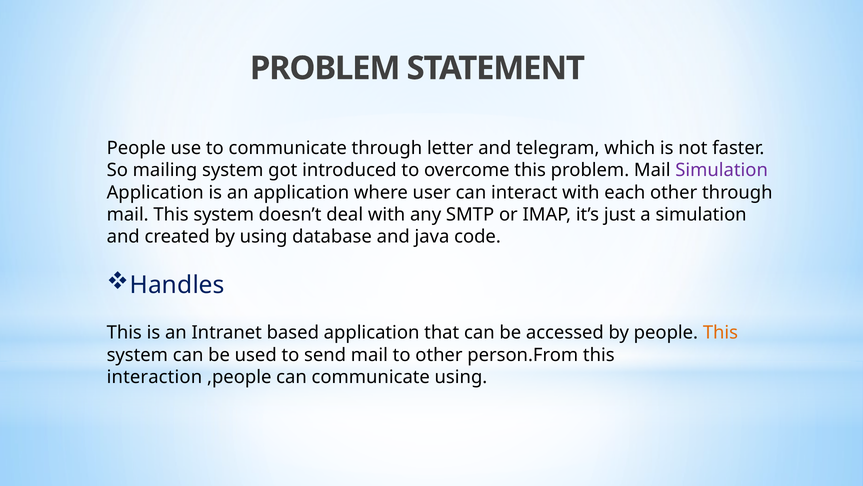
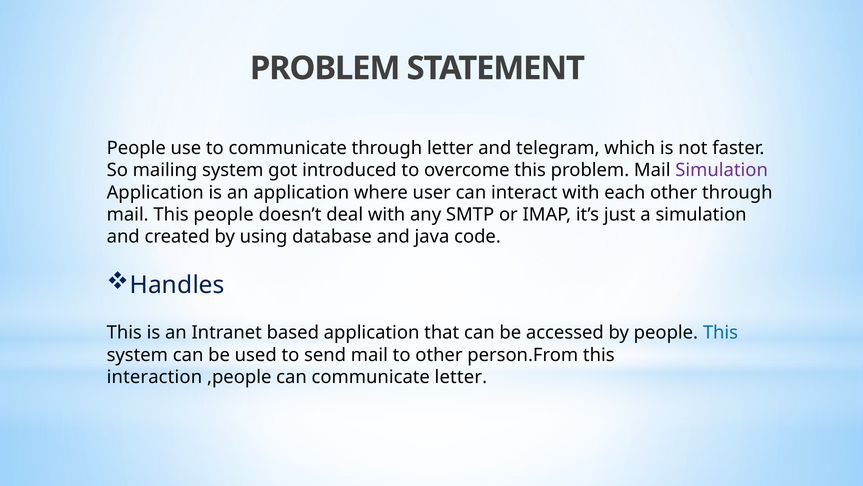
mail This system: system -> people (224, 215)
This colour: orange -> blue (720, 333)
communicate using: using -> letter (461, 377)
